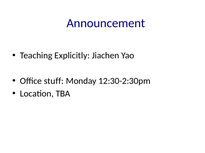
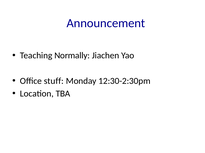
Explicitly: Explicitly -> Normally (72, 56)
